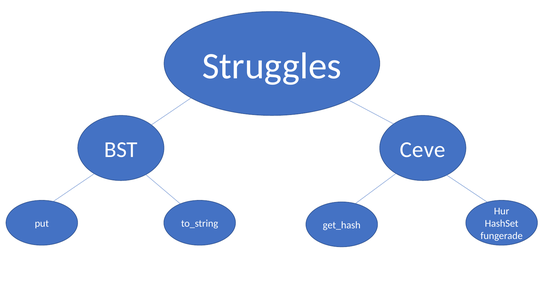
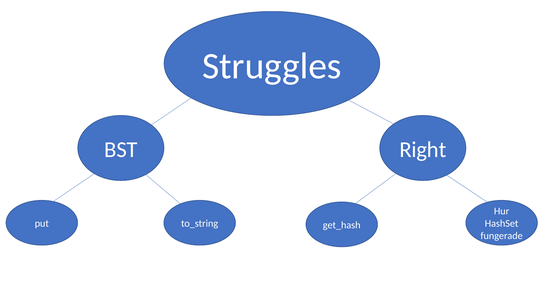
Ceve: Ceve -> Right (423, 150)
